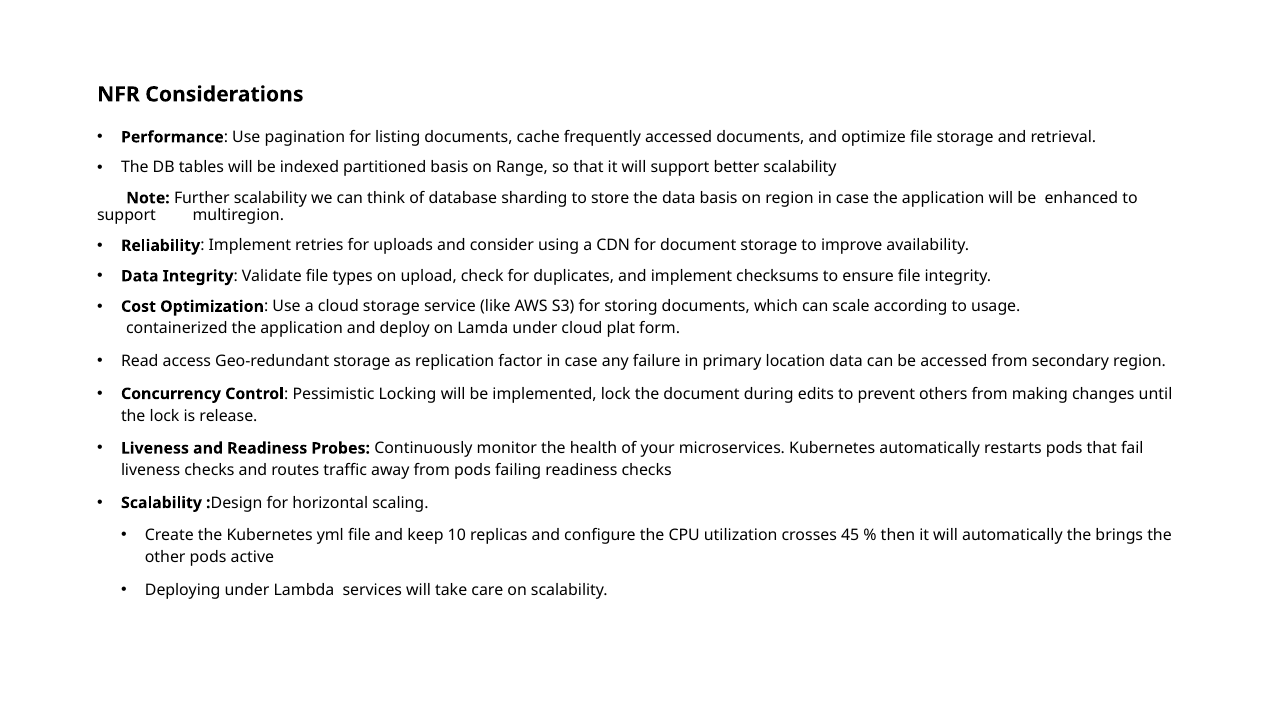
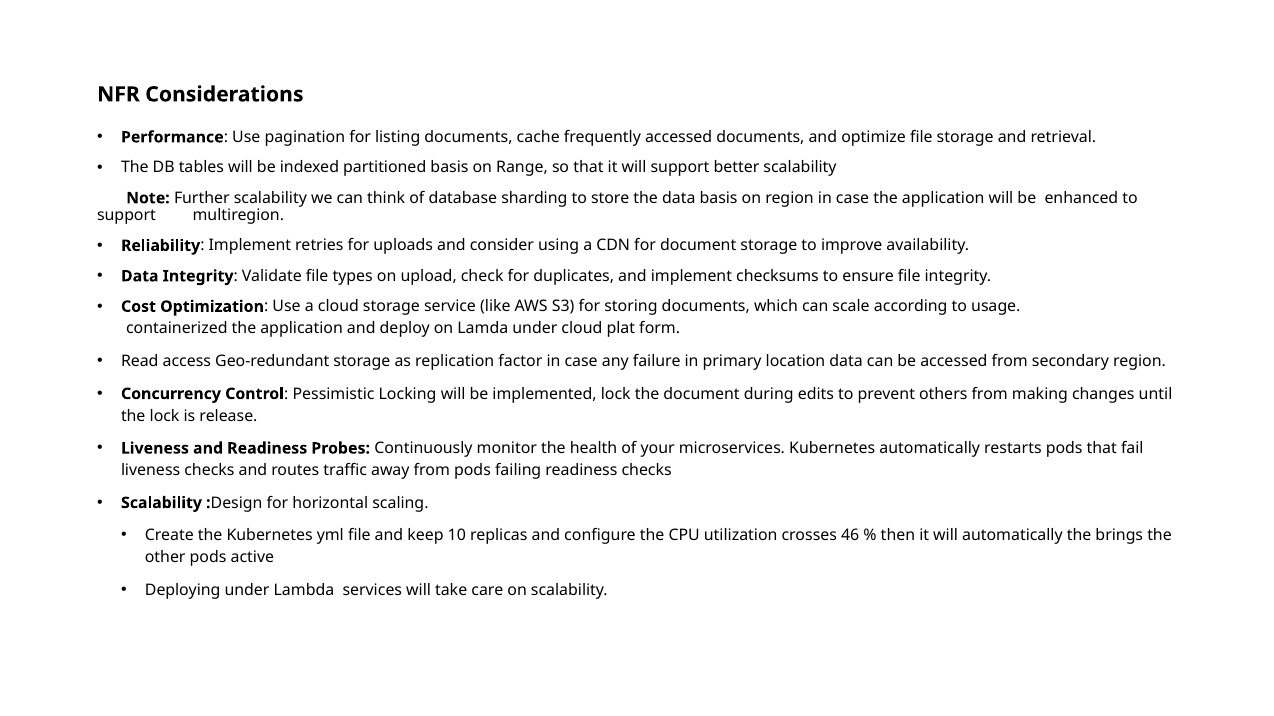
45: 45 -> 46 (850, 536)
